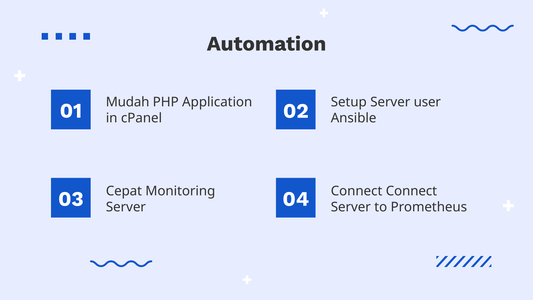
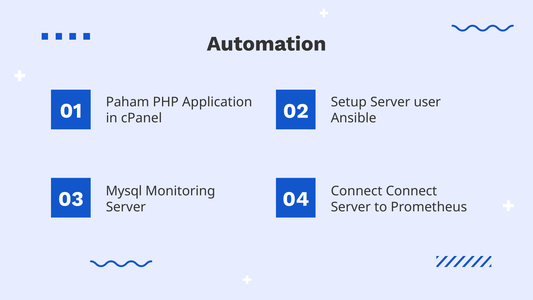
Mudah: Mudah -> Paham (128, 102)
Cepat: Cepat -> Mysql (124, 191)
